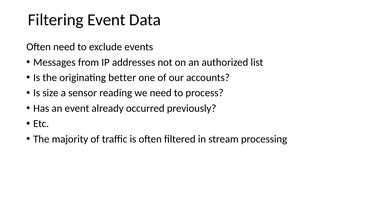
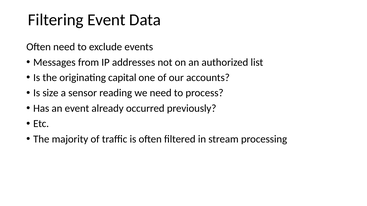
better: better -> capital (122, 78)
